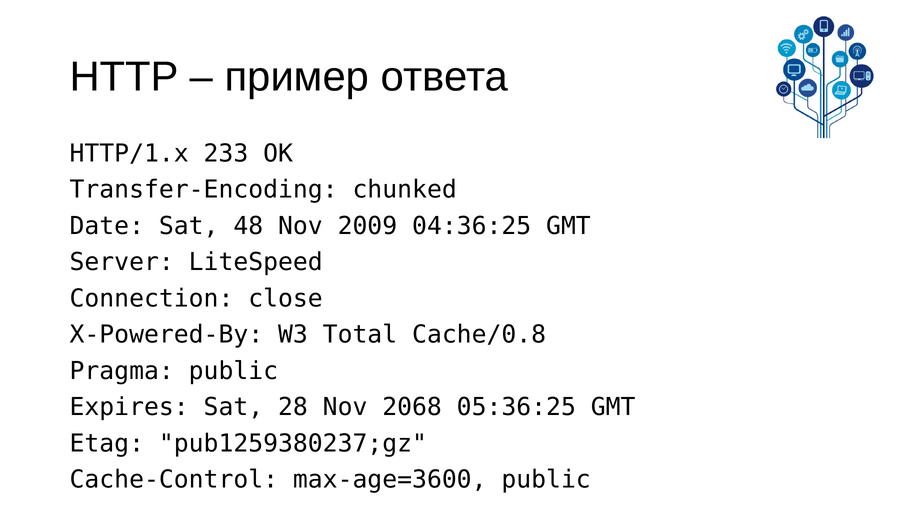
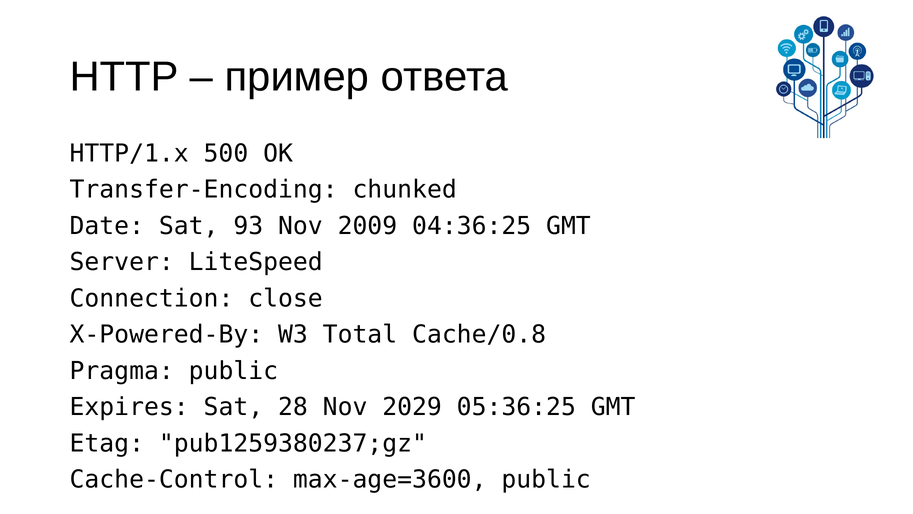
233: 233 -> 500 (226, 153)
48: 48 -> 93 (248, 226)
2068: 2068 -> 2029 (412, 407)
